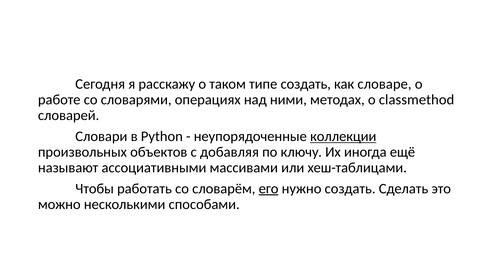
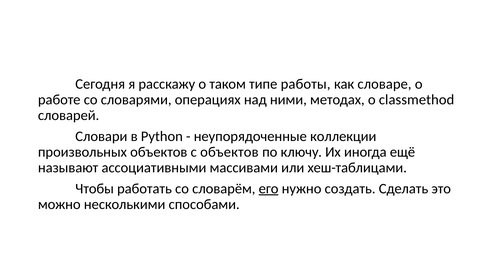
типе создать: создать -> работы (306, 84)
коллекции underline: present -> none (343, 136)
с добавляя: добавляя -> объектов (229, 152)
